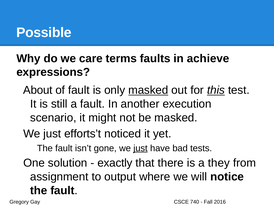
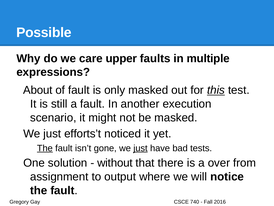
terms: terms -> upper (121, 58)
achieve: achieve -> multiple (208, 58)
masked underline: present -> none (148, 90)
The underline: none -> present (45, 148)
exactly: exactly -> without (115, 163)
they: they -> over (219, 163)
